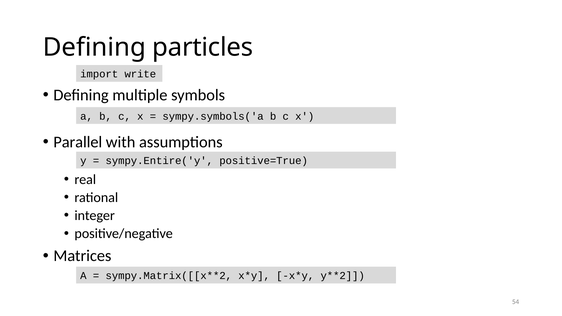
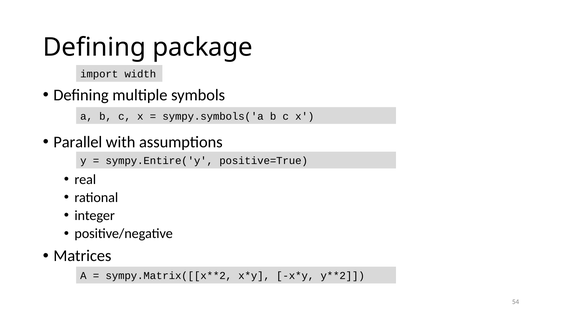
particles: particles -> package (203, 47)
write: write -> width (140, 74)
